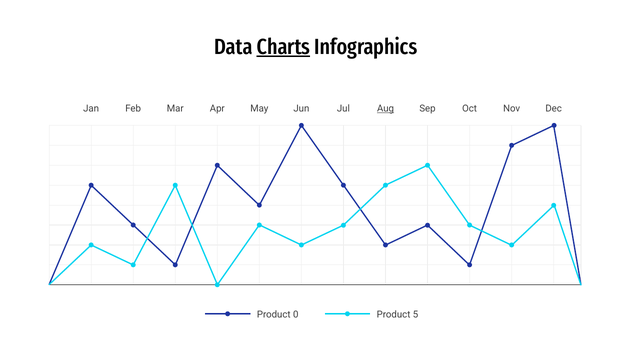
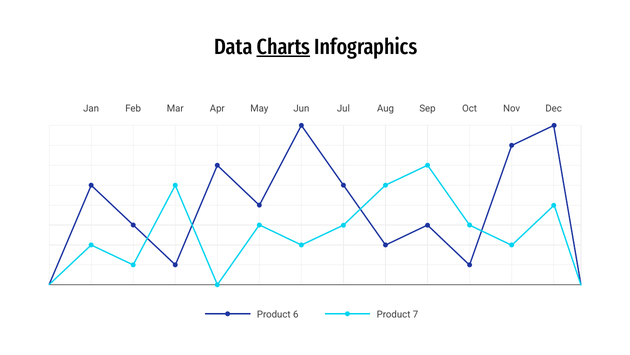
Aug underline: present -> none (386, 108)
0: 0 -> 6 (296, 314)
5: 5 -> 7 (416, 314)
